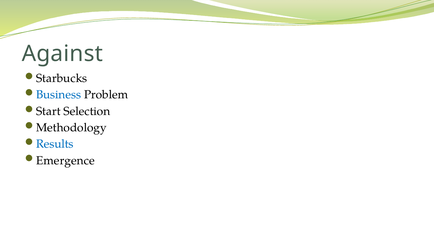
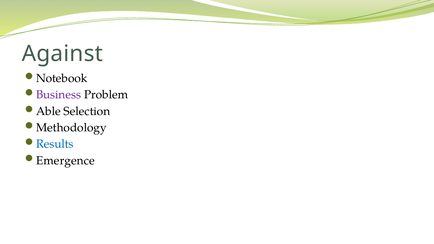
Starbucks: Starbucks -> Notebook (62, 78)
Business colour: blue -> purple (59, 95)
Start: Start -> Able (48, 111)
